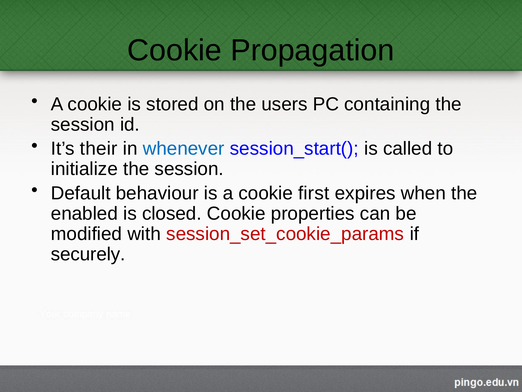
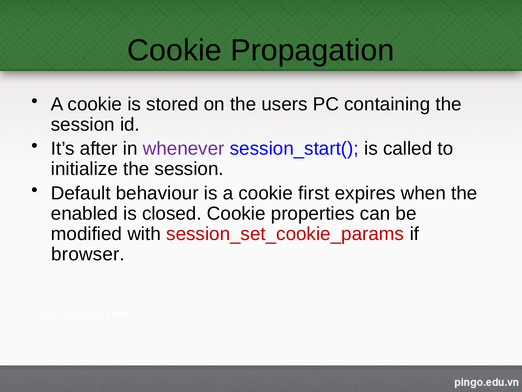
their: their -> after (99, 148)
whenever colour: blue -> purple (184, 148)
securely: securely -> browser (88, 254)
